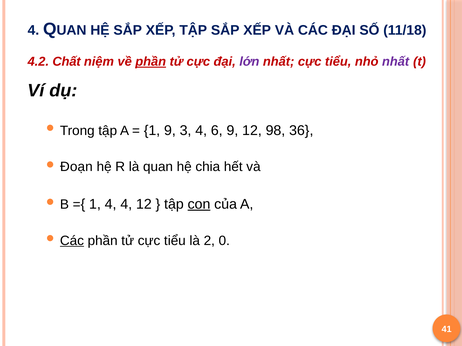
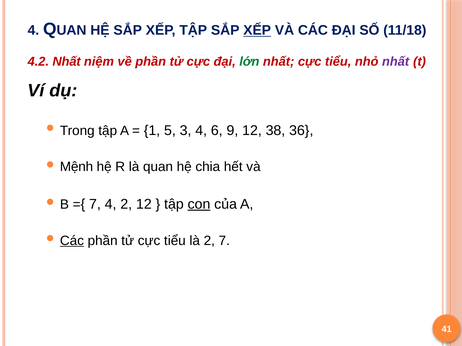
XẾP underline: none -> present (257, 30)
4.2 Chất: Chất -> Nhất (67, 62)
phần underline: present -> none (151, 62)
lớn colour: purple -> green (249, 62)
1 9: 9 -> 5 (170, 131)
98: 98 -> 38 (275, 131)
Đoạn: Đoạn -> Mệnh (77, 167)
1: 1 -> 7 (95, 204)
4 4: 4 -> 2 (126, 204)
2 0: 0 -> 7 (224, 241)
